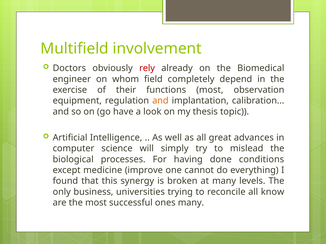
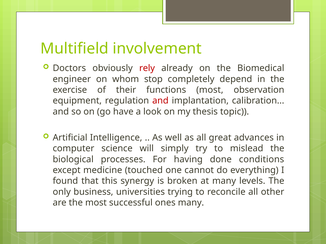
field: field -> stop (153, 79)
and colour: orange -> red (160, 101)
improve: improve -> touched (144, 171)
know: know -> other (273, 192)
